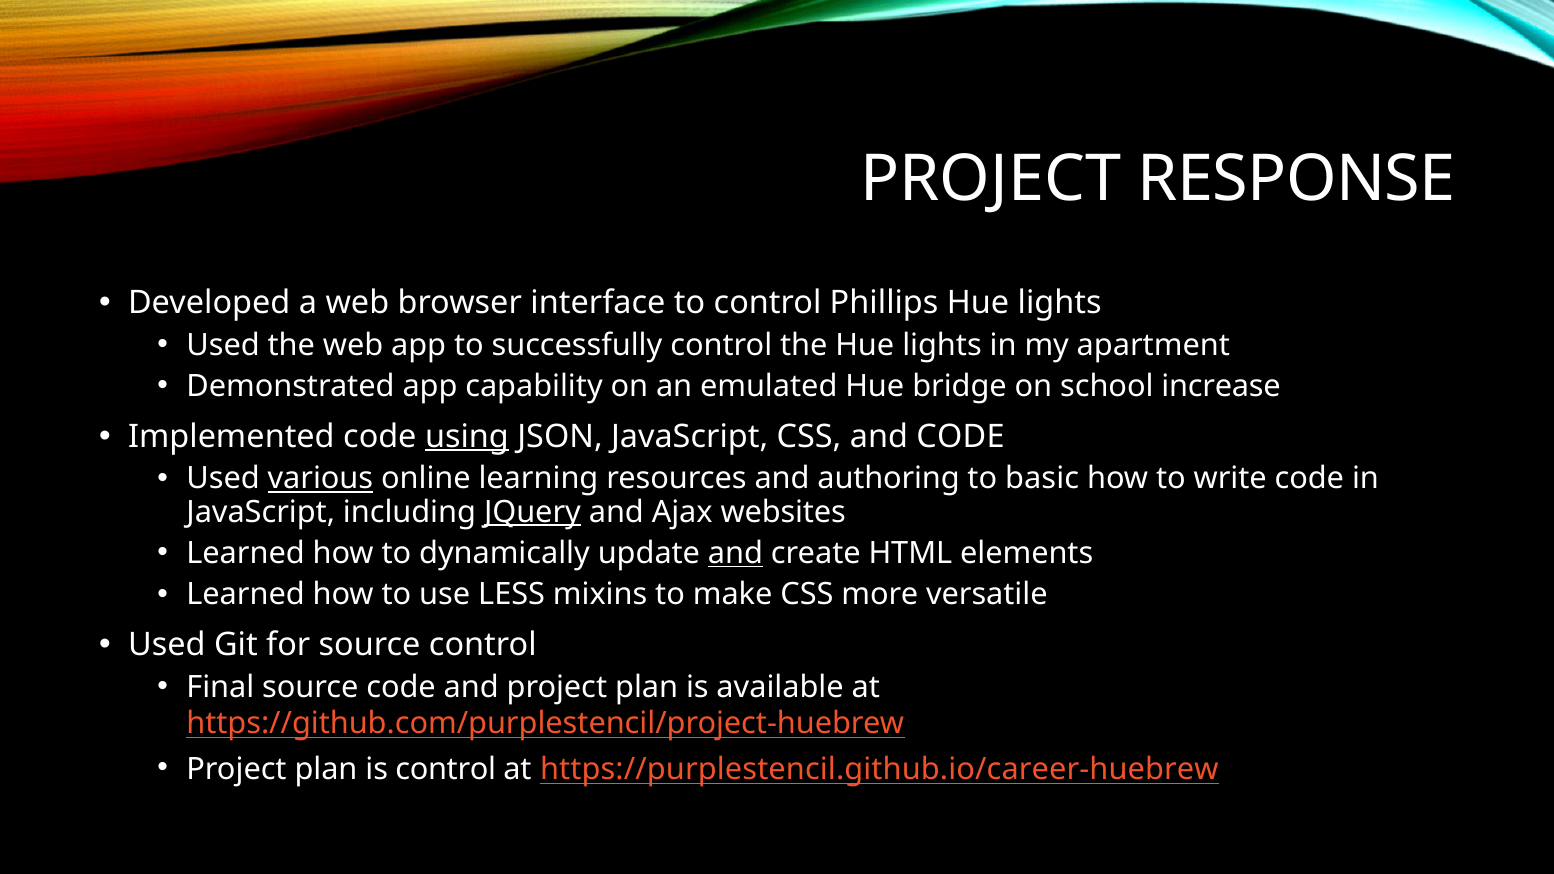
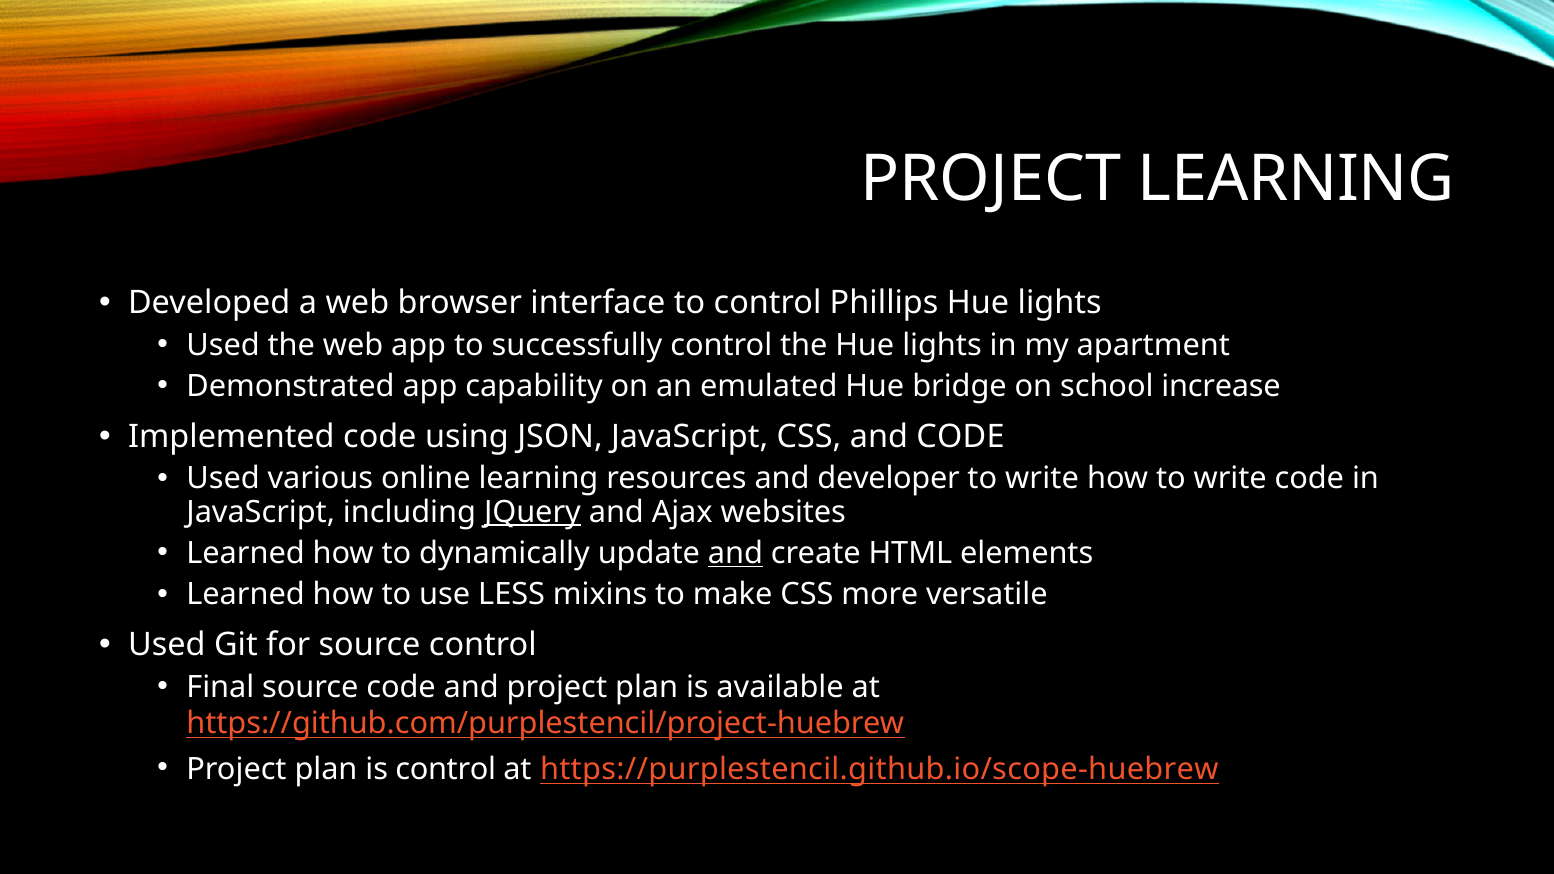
PROJECT RESPONSE: RESPONSE -> LEARNING (1296, 179)
using underline: present -> none (467, 437)
various underline: present -> none (320, 479)
authoring: authoring -> developer (889, 479)
basic: basic -> write (1042, 479)
https://purplestencil.github.io/career-huebrew: https://purplestencil.github.io/career-huebrew -> https://purplestencil.github.io/scope-huebrew (879, 769)
